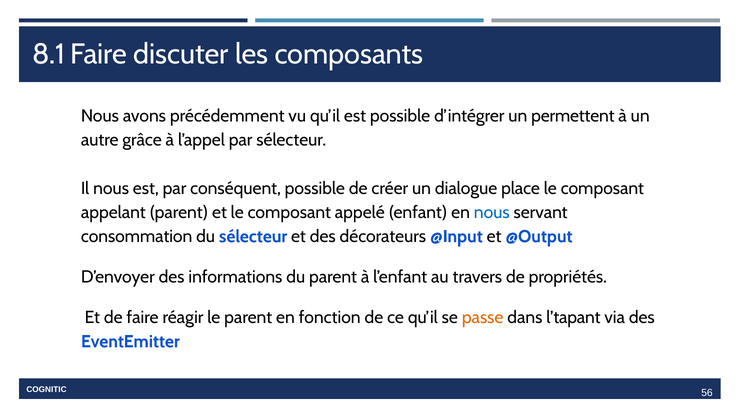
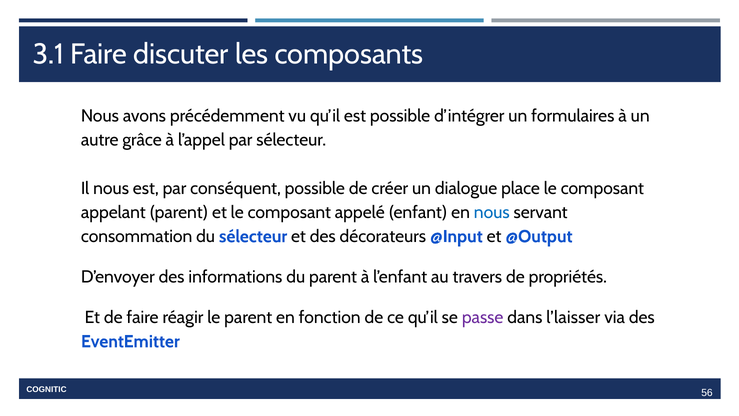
8.1: 8.1 -> 3.1 (48, 54)
permettent: permettent -> formulaires (573, 116)
passe colour: orange -> purple (483, 317)
l’tapant: l’tapant -> l’laisser (573, 317)
